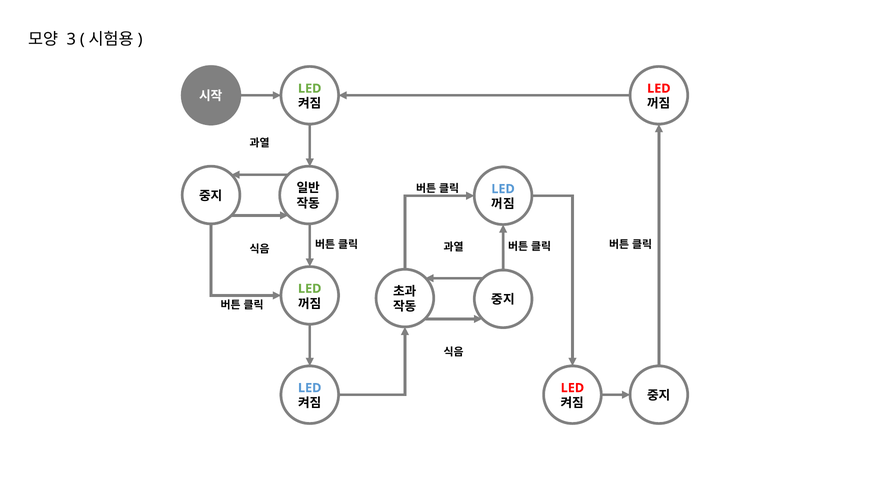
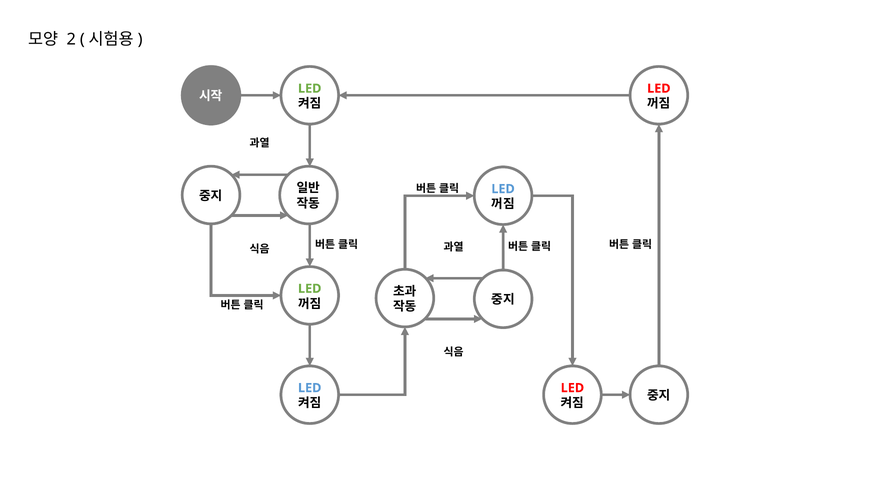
3: 3 -> 2 (71, 39)
